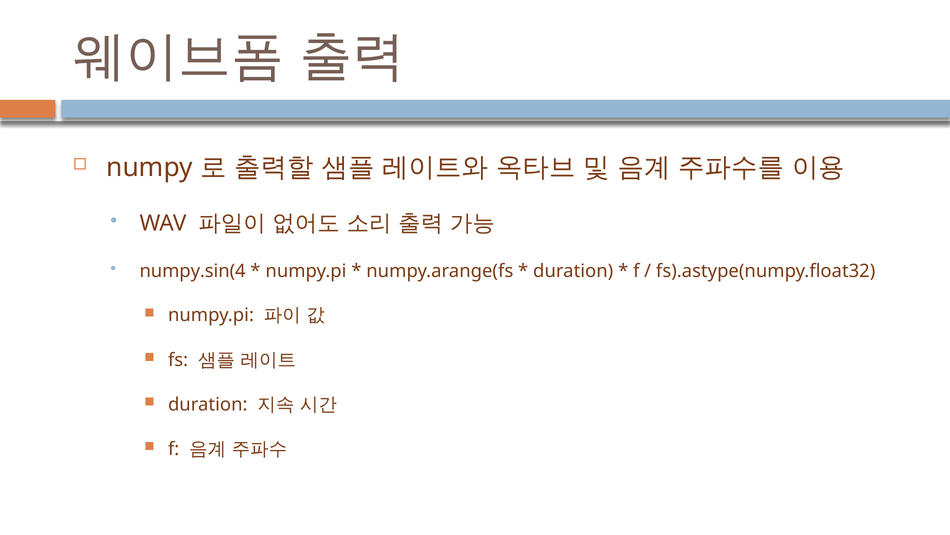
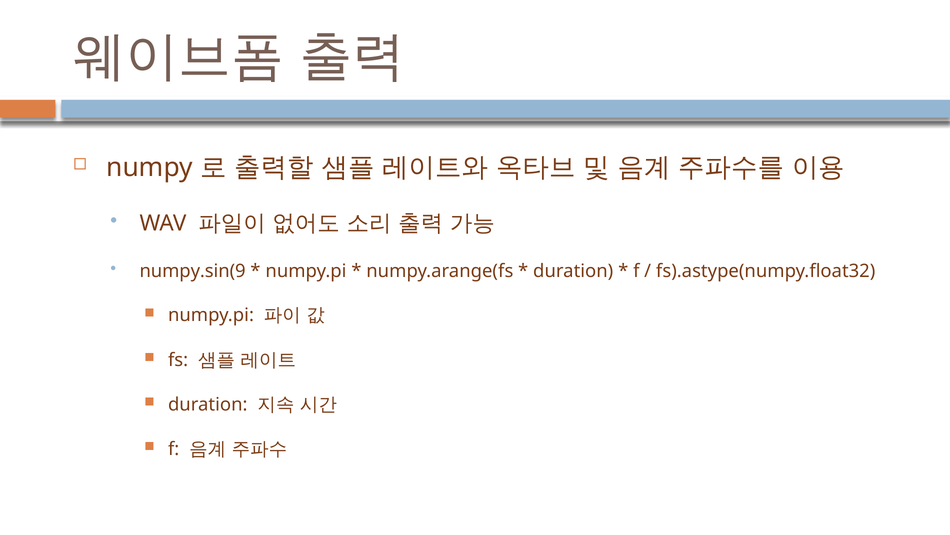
numpy.sin(4: numpy.sin(4 -> numpy.sin(9 (193, 271)
